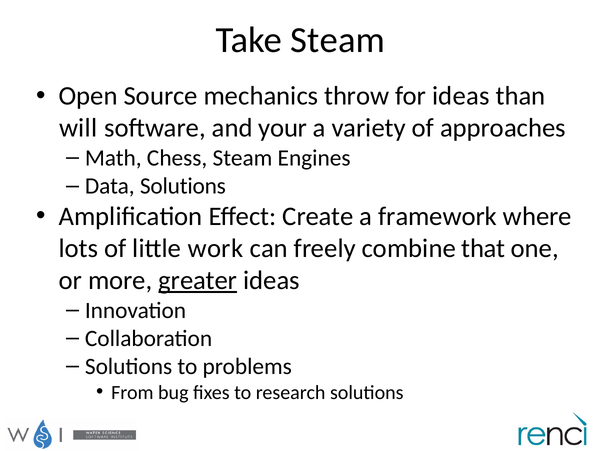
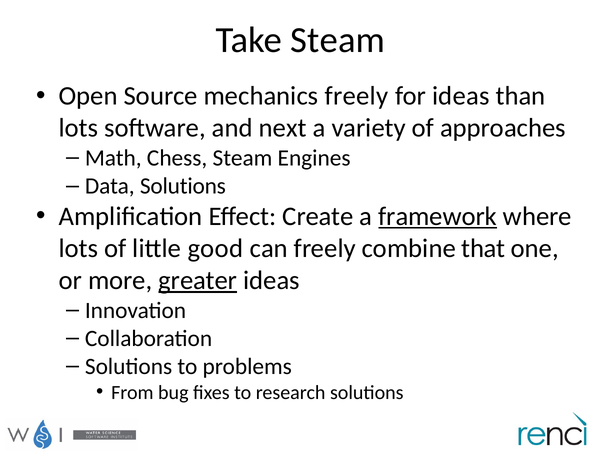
mechanics throw: throw -> freely (357, 96)
will: will -> lots (78, 128)
your: your -> next (283, 128)
framework underline: none -> present (438, 216)
work: work -> good (215, 248)
